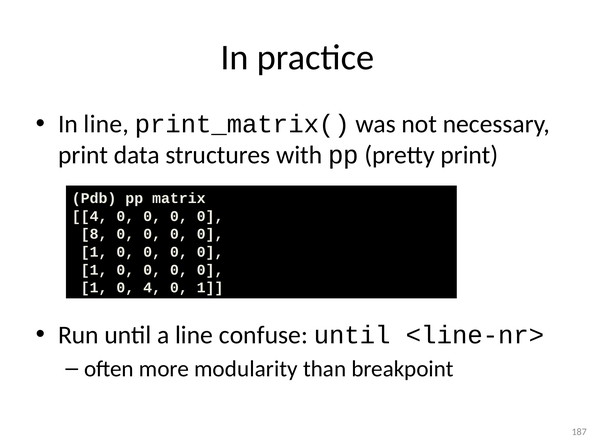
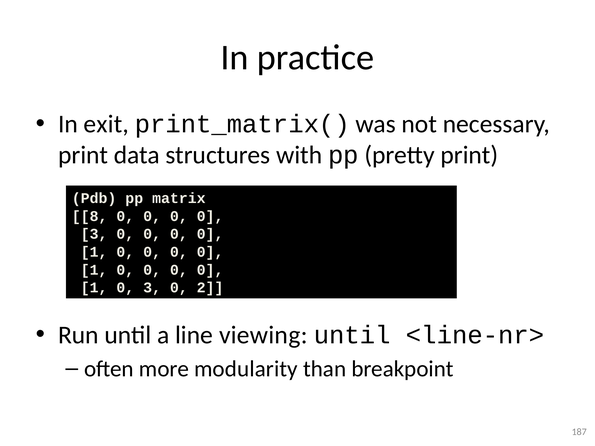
In line: line -> exit (106, 124)
4: 4 -> 8 (90, 216)
8: 8 -> 3 (94, 234)
1 0 4: 4 -> 3 (152, 288)
1: 1 -> 2 (210, 288)
confuse: confuse -> viewing (263, 335)
